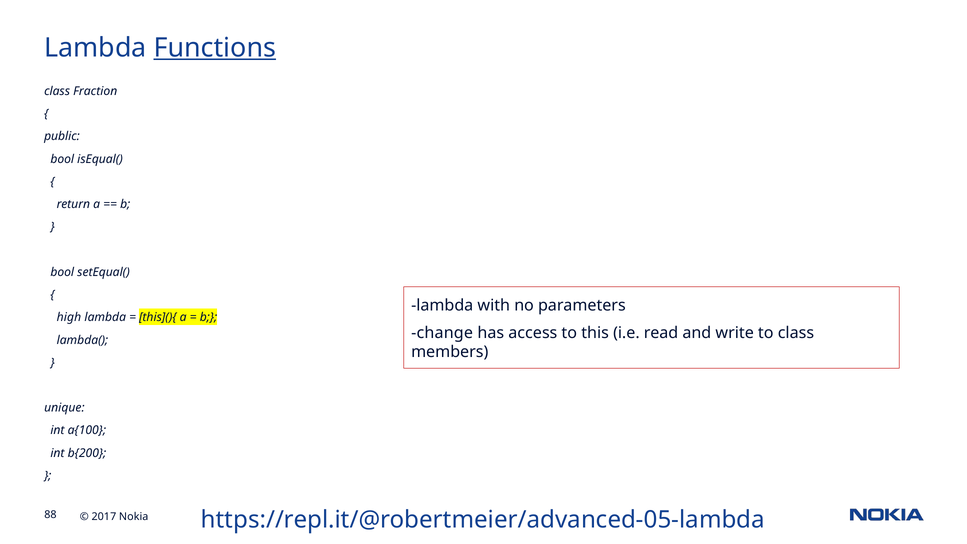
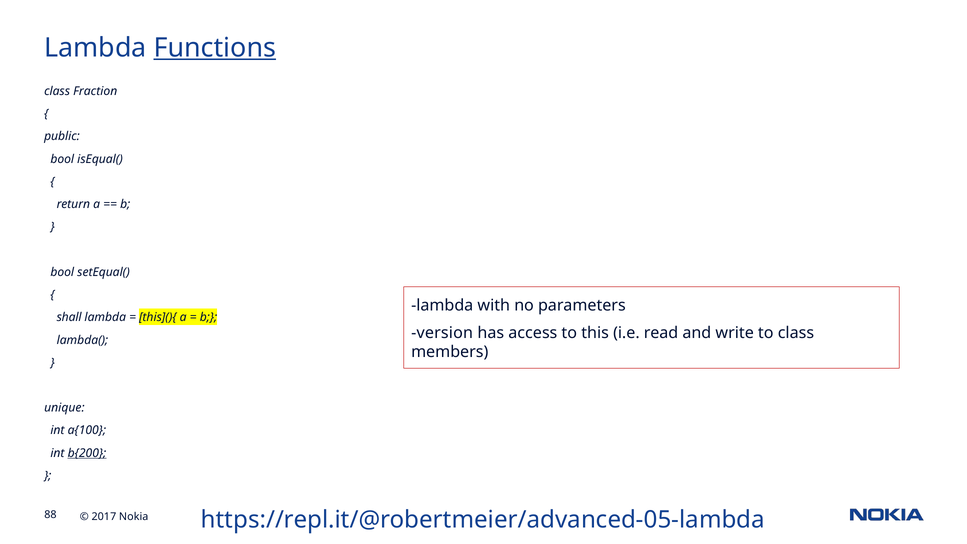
high: high -> shall (69, 317)
change: change -> version (442, 333)
b{200 underline: none -> present (87, 453)
